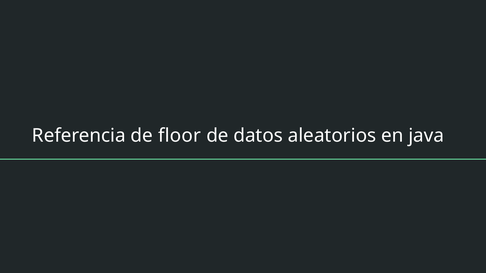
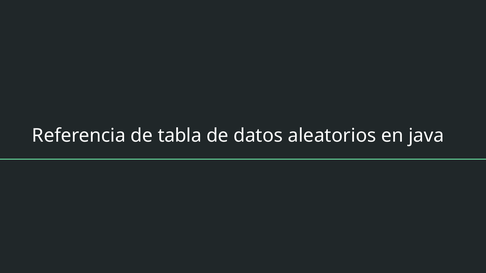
floor: floor -> tabla (180, 136)
